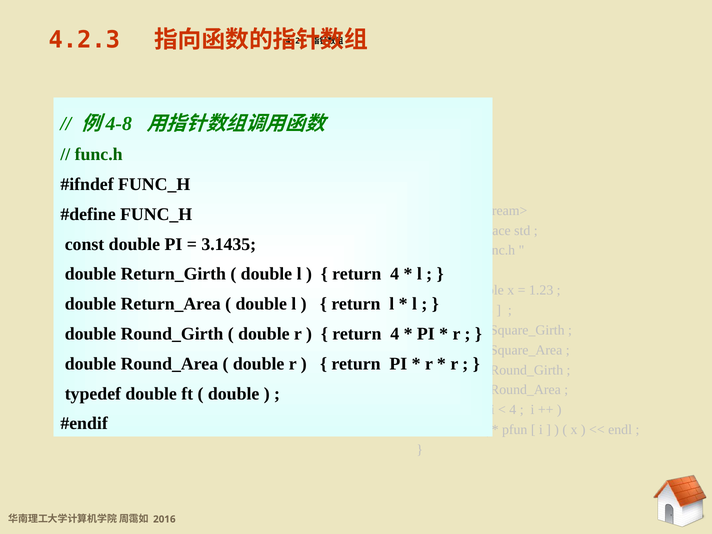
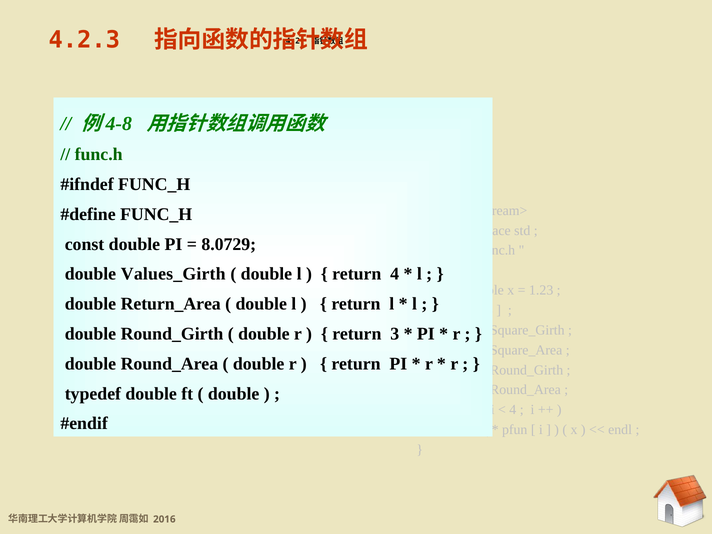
3.1435: 3.1435 -> 8.0729 (229, 244)
Return_Girth: Return_Girth -> Values_Girth (173, 274)
4: 4 -> 3 (395, 334)
